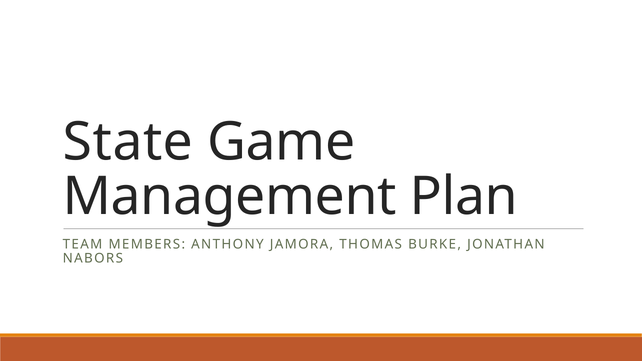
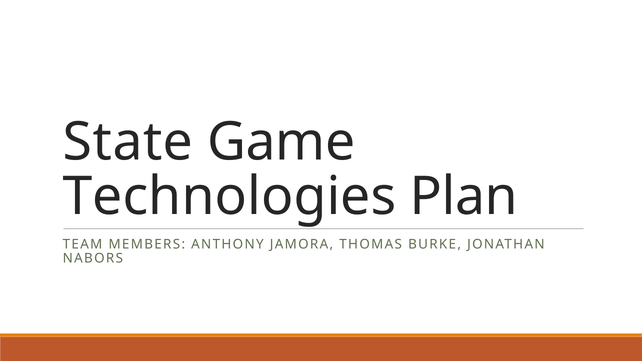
Management: Management -> Technologies (229, 197)
